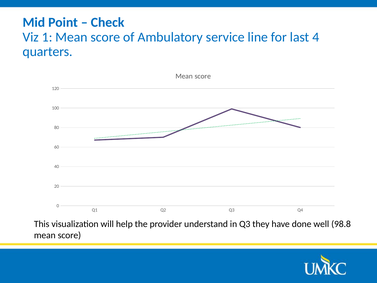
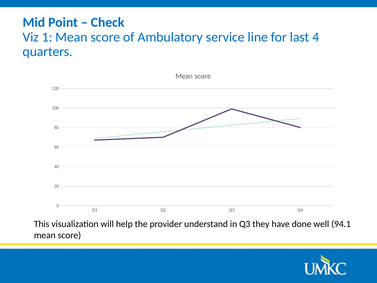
98.8: 98.8 -> 94.1 (341, 224)
